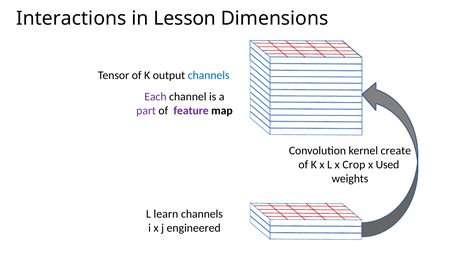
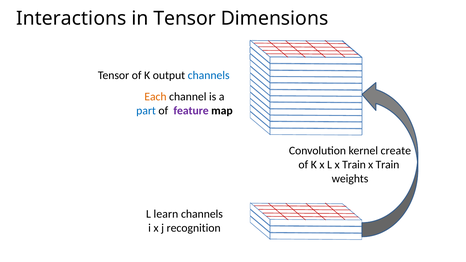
in Lesson: Lesson -> Tensor (185, 18)
Each colour: purple -> orange (155, 97)
part colour: purple -> blue (146, 111)
L x Crop: Crop -> Train (354, 165)
Used: Used -> Train (387, 165)
engineered: engineered -> recognition (194, 228)
